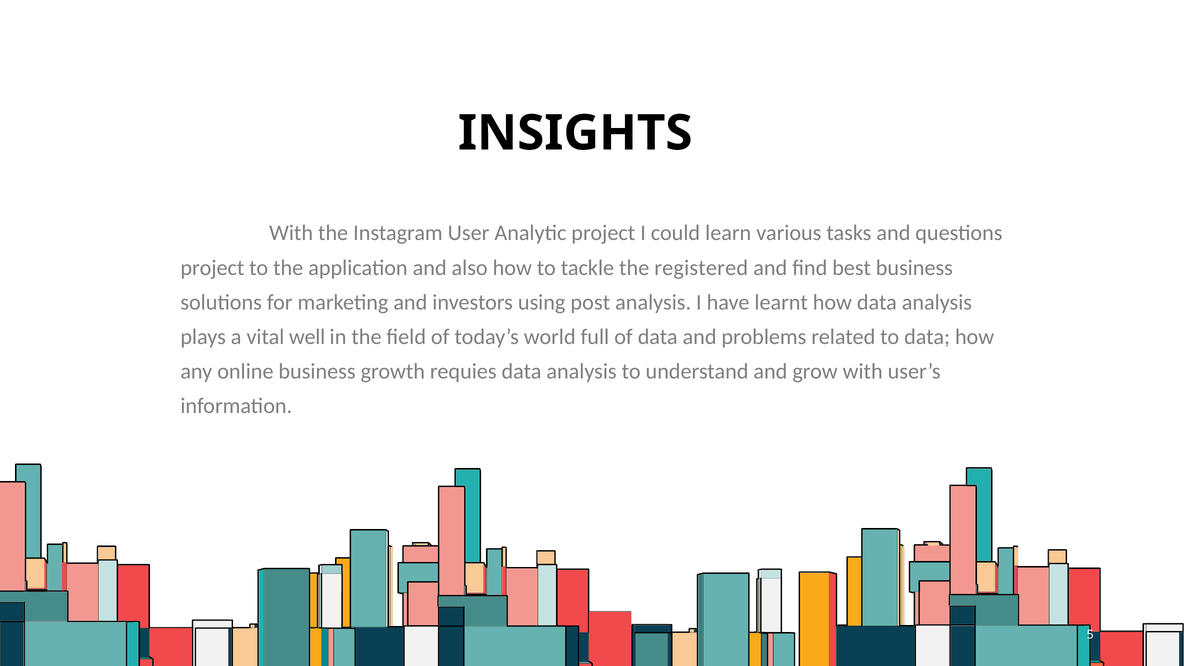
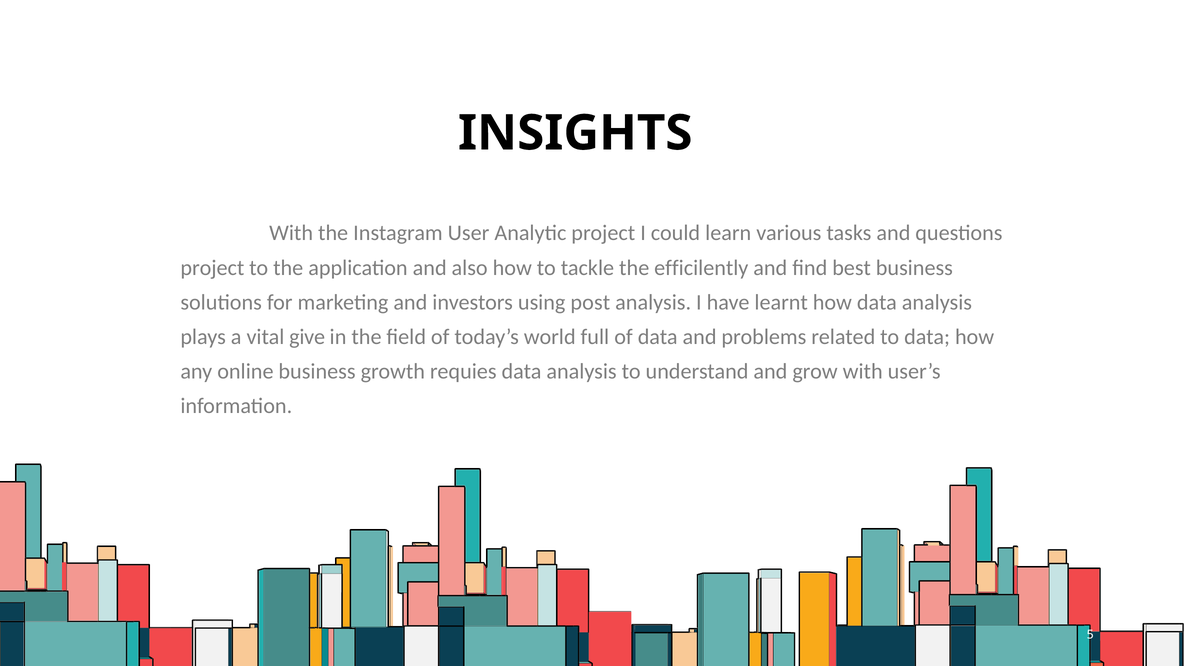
registered: registered -> efficilently (701, 268)
well: well -> give (307, 337)
